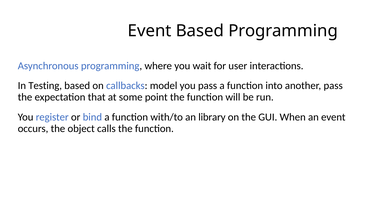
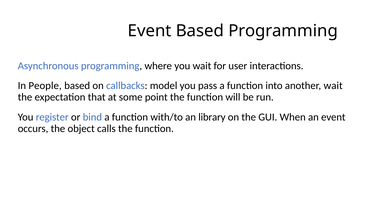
Testing: Testing -> People (45, 86)
another pass: pass -> wait (333, 86)
